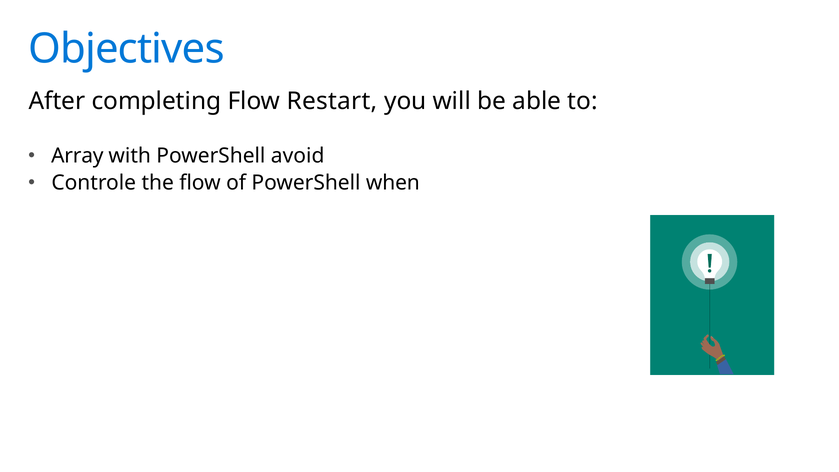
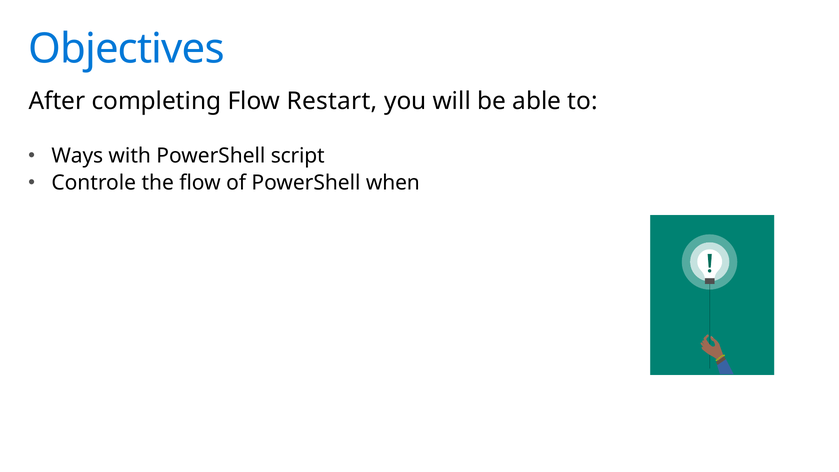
Array: Array -> Ways (77, 156)
avoid: avoid -> script (298, 156)
